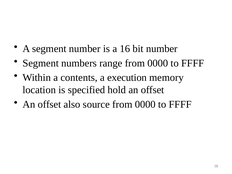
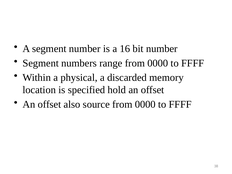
contents: contents -> physical (79, 78)
execution: execution -> discarded (127, 78)
